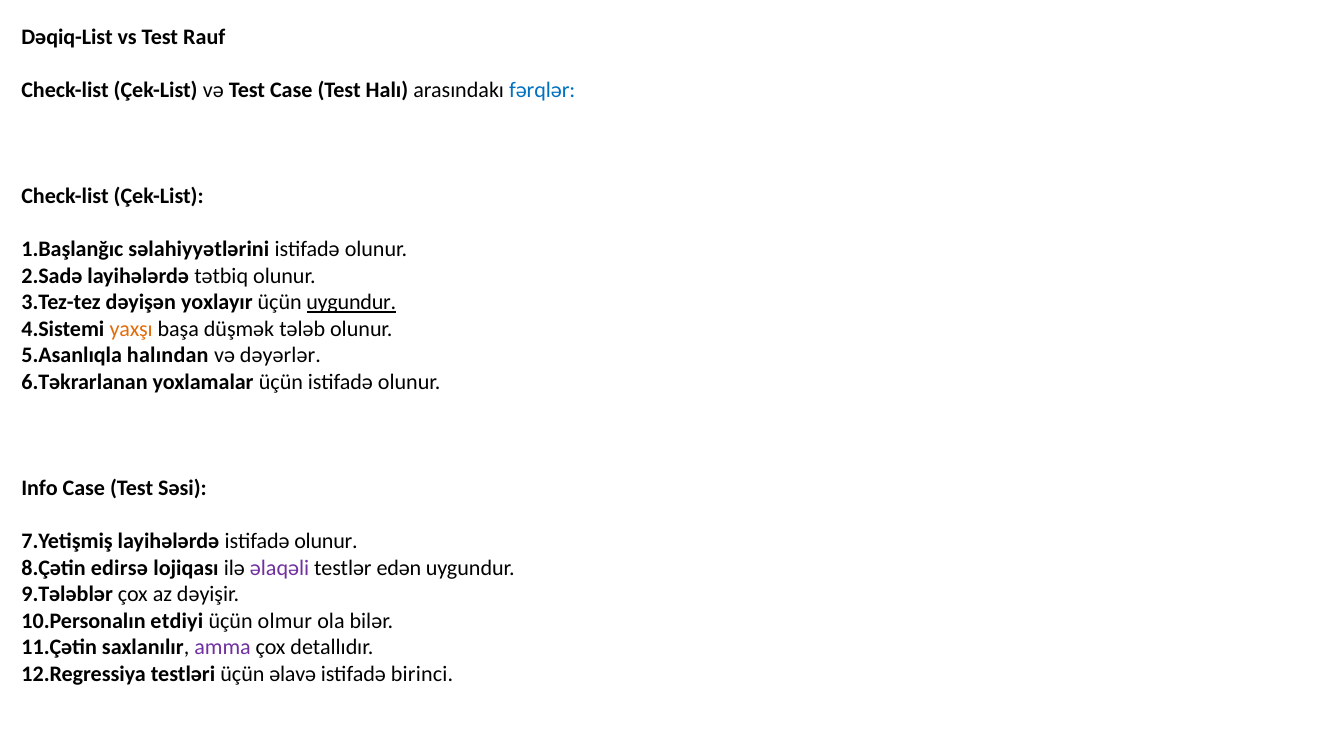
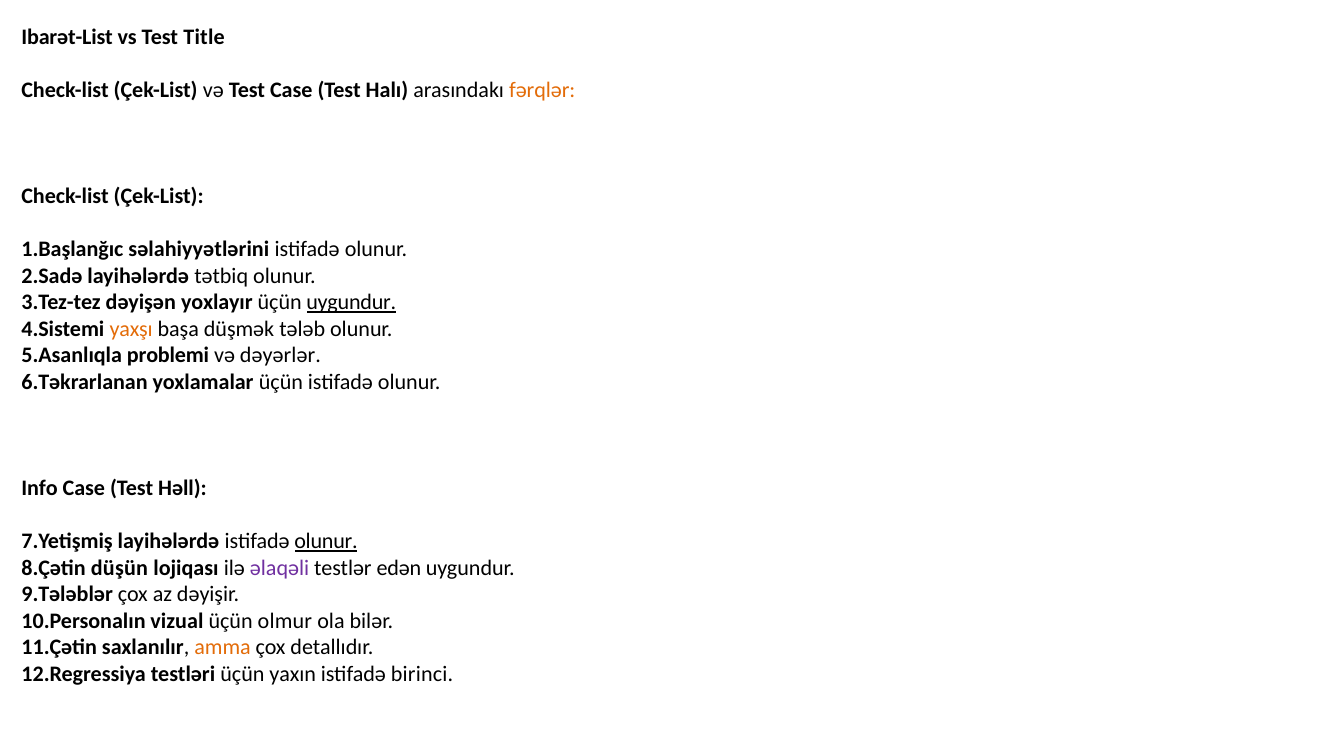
Dəqiq-List: Dəqiq-List -> Ibarət-List (67, 37)
Rauf: Rauf -> Title (204, 37)
fərqlər colour: blue -> orange (542, 90)
halından: halından -> problemi (168, 356)
Səsi: Səsi -> Həll (182, 488)
olunur underline: none -> present (326, 541)
edirsə: edirsə -> düşün (119, 568)
etdiyi: etdiyi -> vizual (177, 621)
amma colour: purple -> orange (223, 648)
əlavə: əlavə -> yaxın (293, 674)
